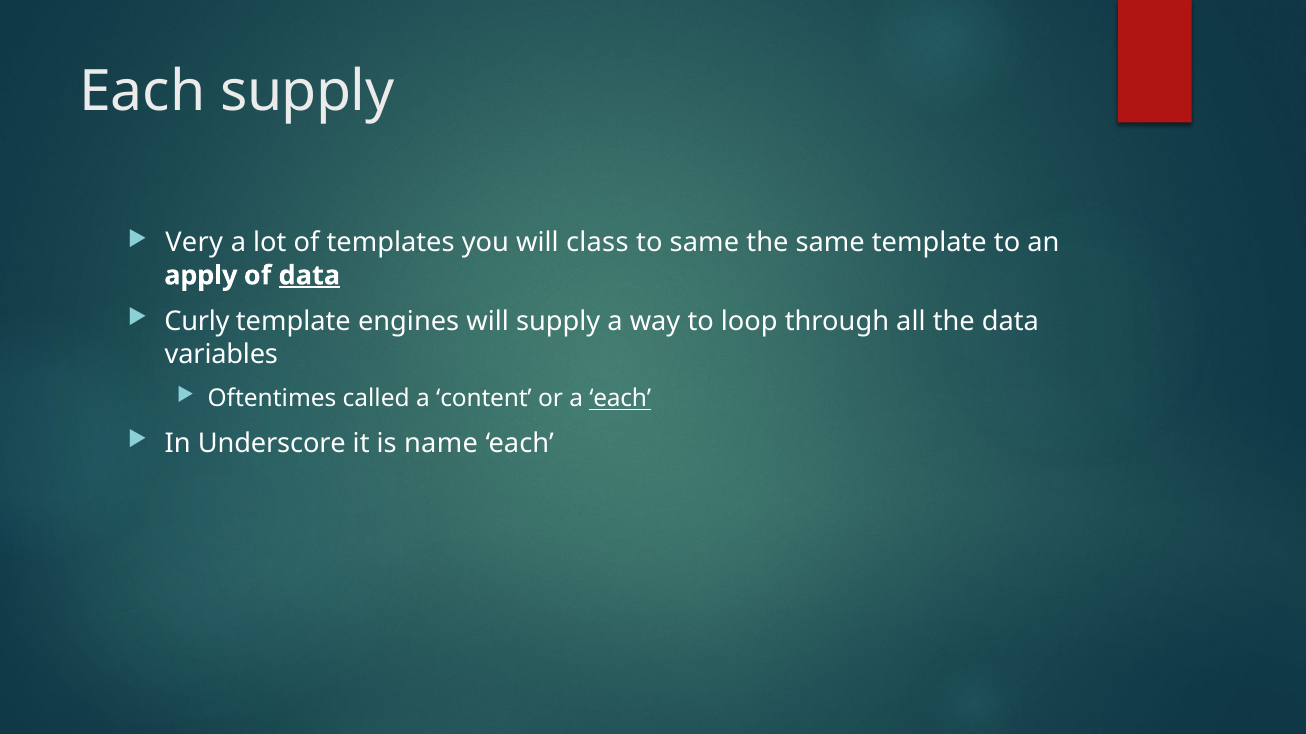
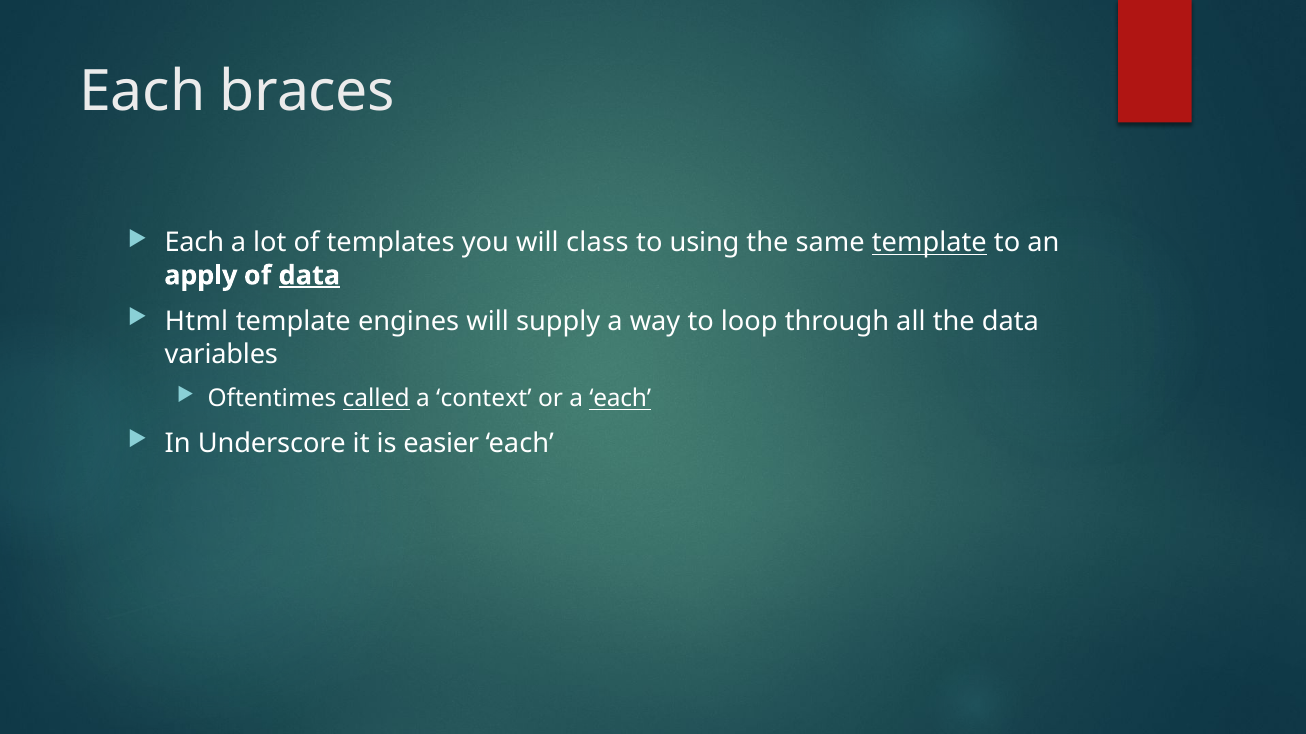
Each supply: supply -> braces (307, 92)
Very: Very -> Each (194, 243)
to same: same -> using (705, 243)
template underline: none -> present (929, 243)
Curly: Curly -> Html (197, 322)
called underline: none -> present (376, 399)
content: content -> context (484, 399)
name: name -> easier (441, 444)
